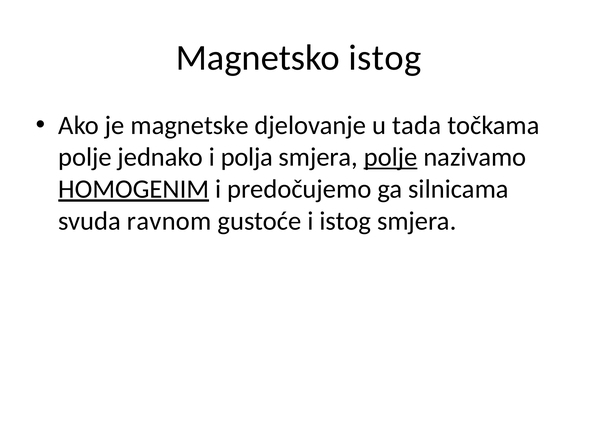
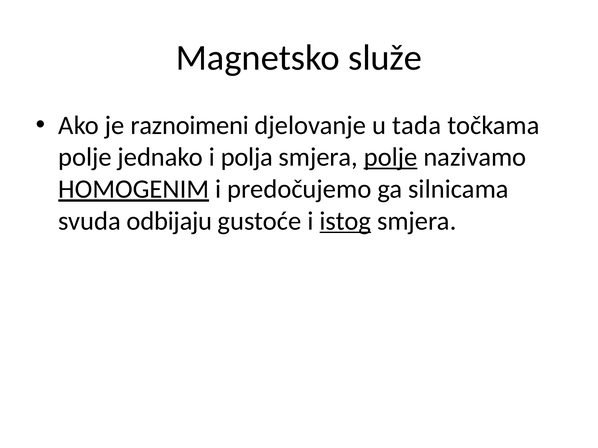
Magnetsko istog: istog -> služe (385, 58)
magnetske: magnetske -> raznoimeni (190, 125)
ravnom: ravnom -> odbijaju (169, 221)
istog underline: none -> present (345, 221)
